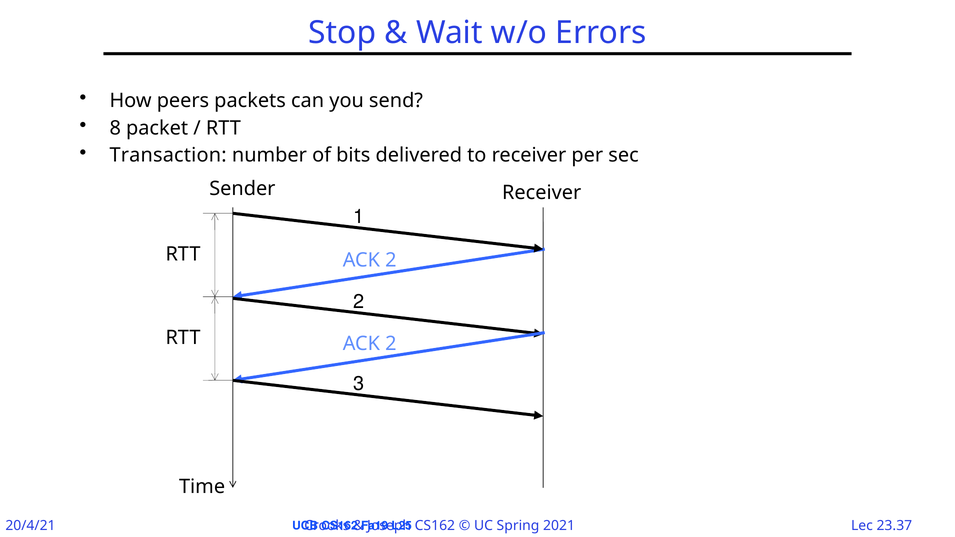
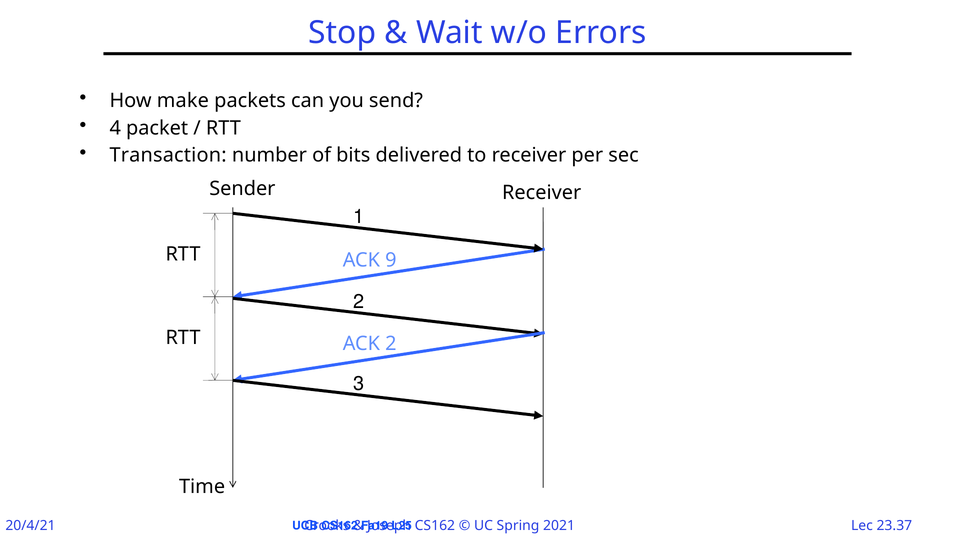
peers: peers -> make (183, 101)
8: 8 -> 4 (115, 128)
2: 2 -> 9 (391, 260)
